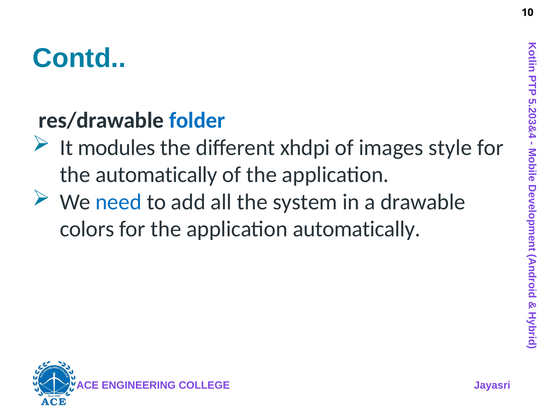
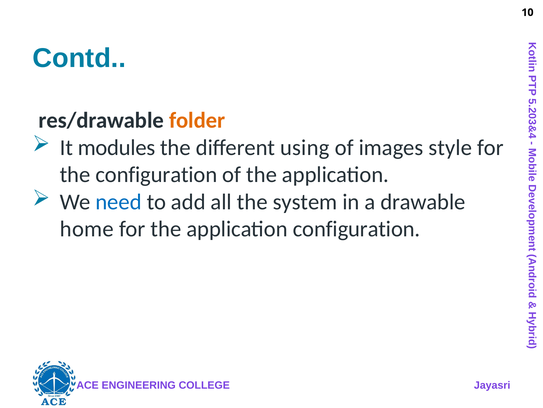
folder colour: blue -> orange (197, 120)
xhdpi: xhdpi -> using (305, 147)
the automatically: automatically -> configuration (156, 174)
colors: colors -> home (87, 229)
application automatically: automatically -> configuration (357, 229)
